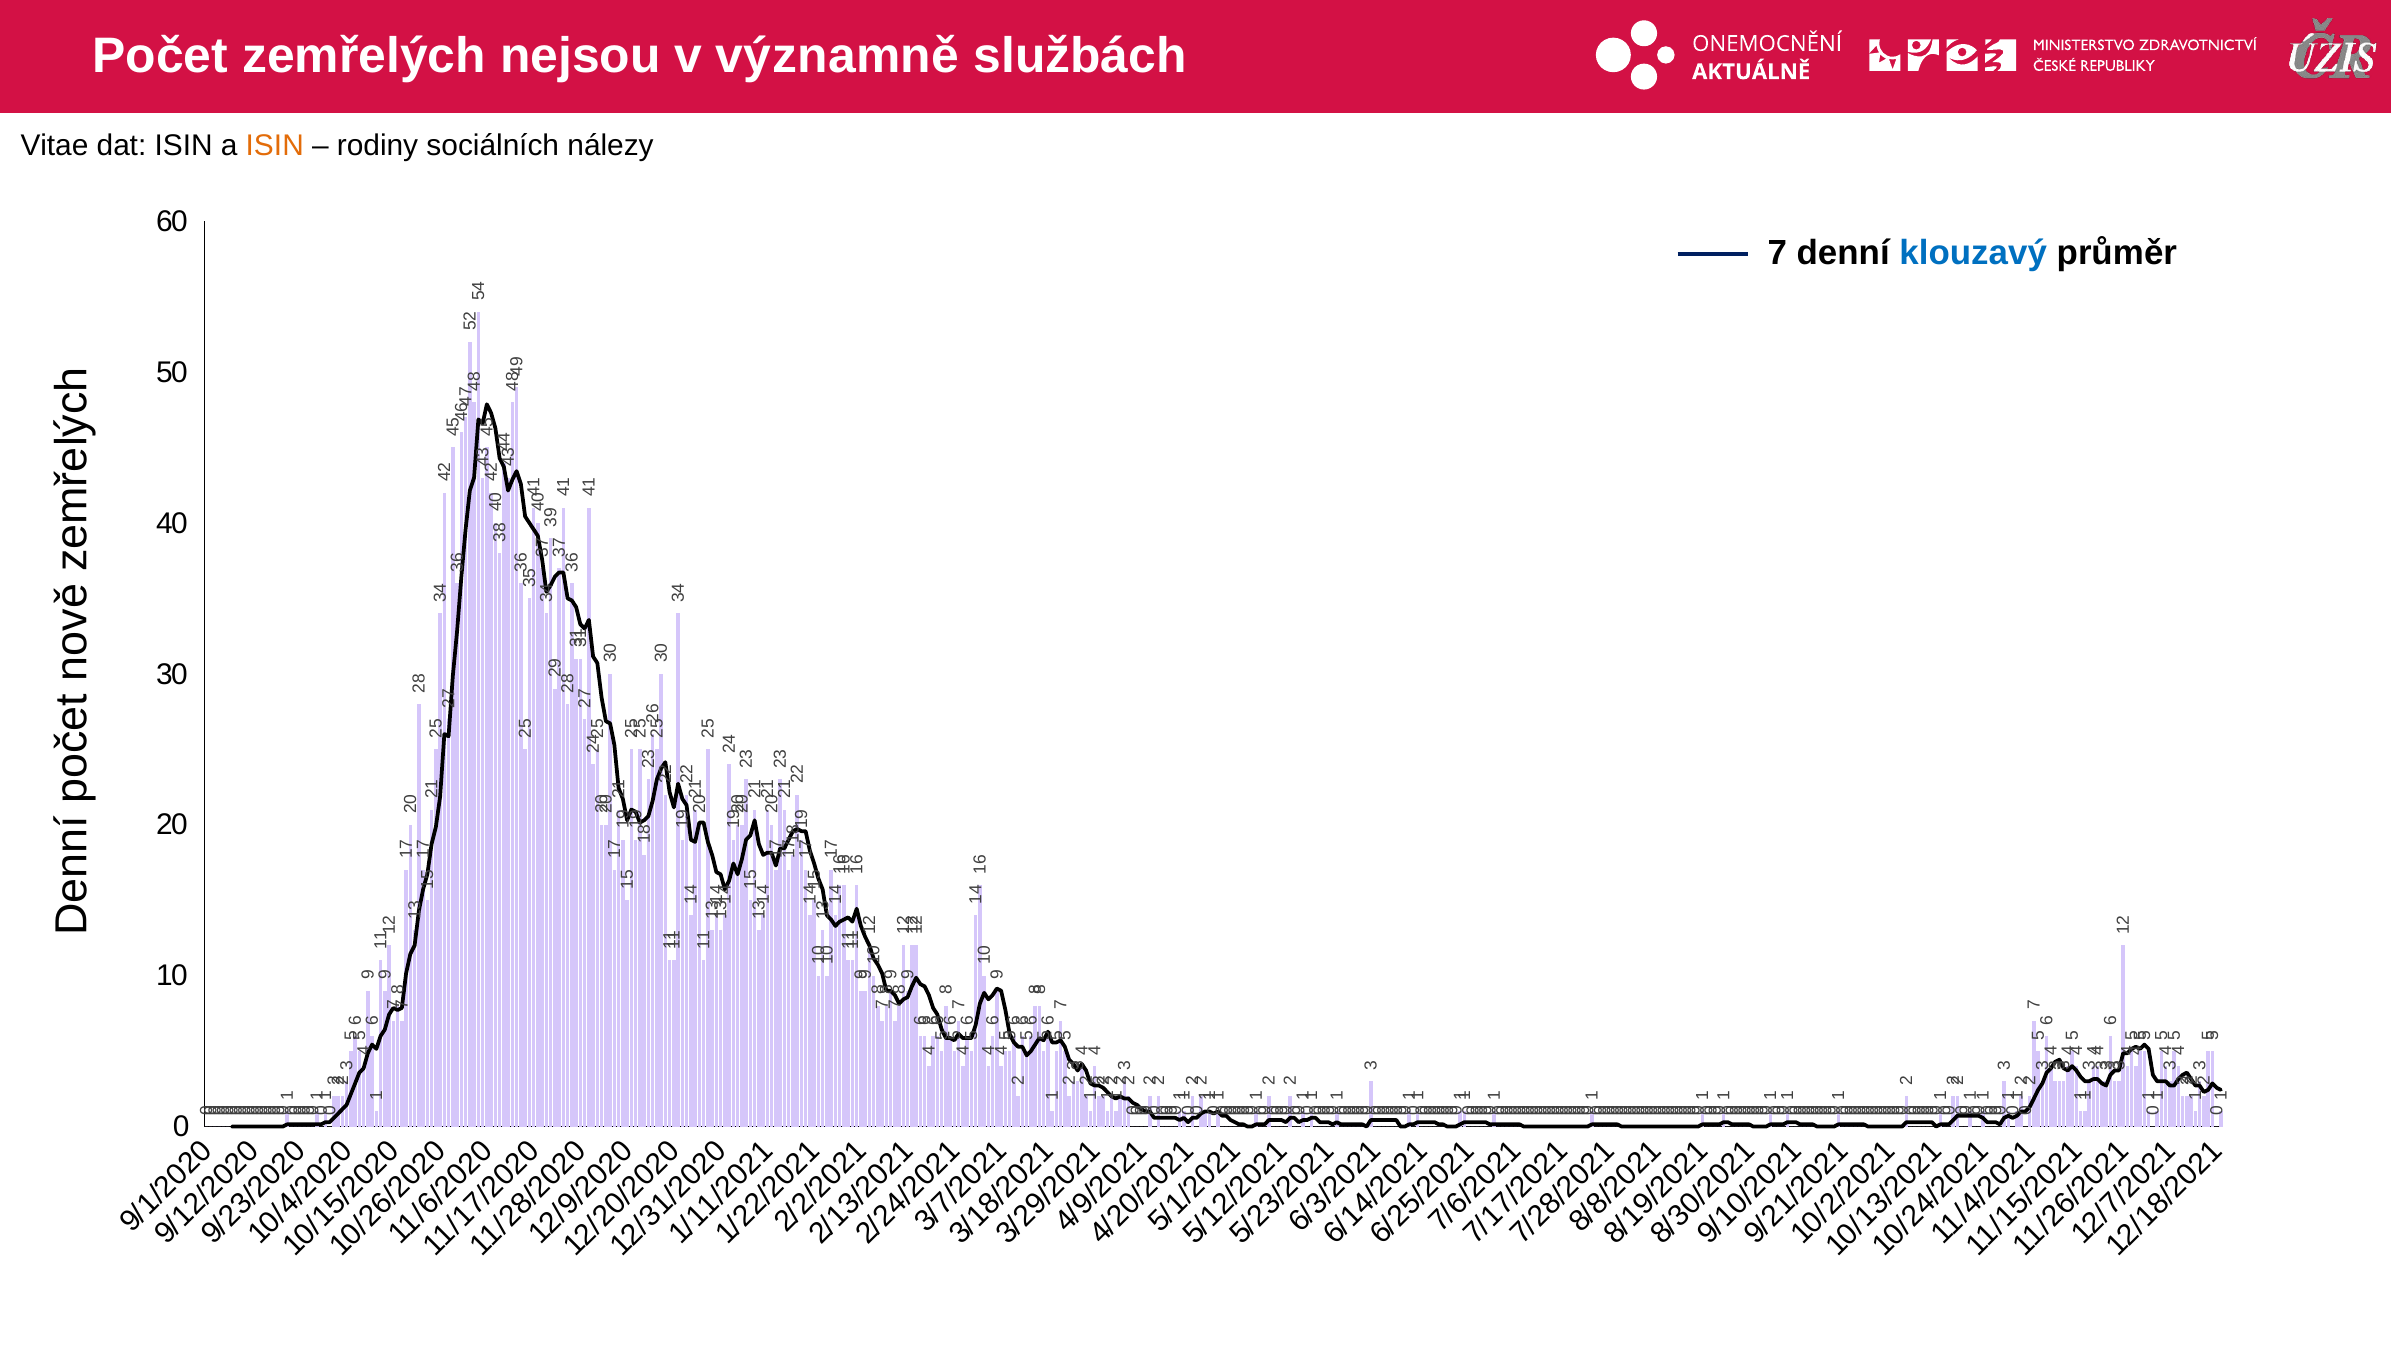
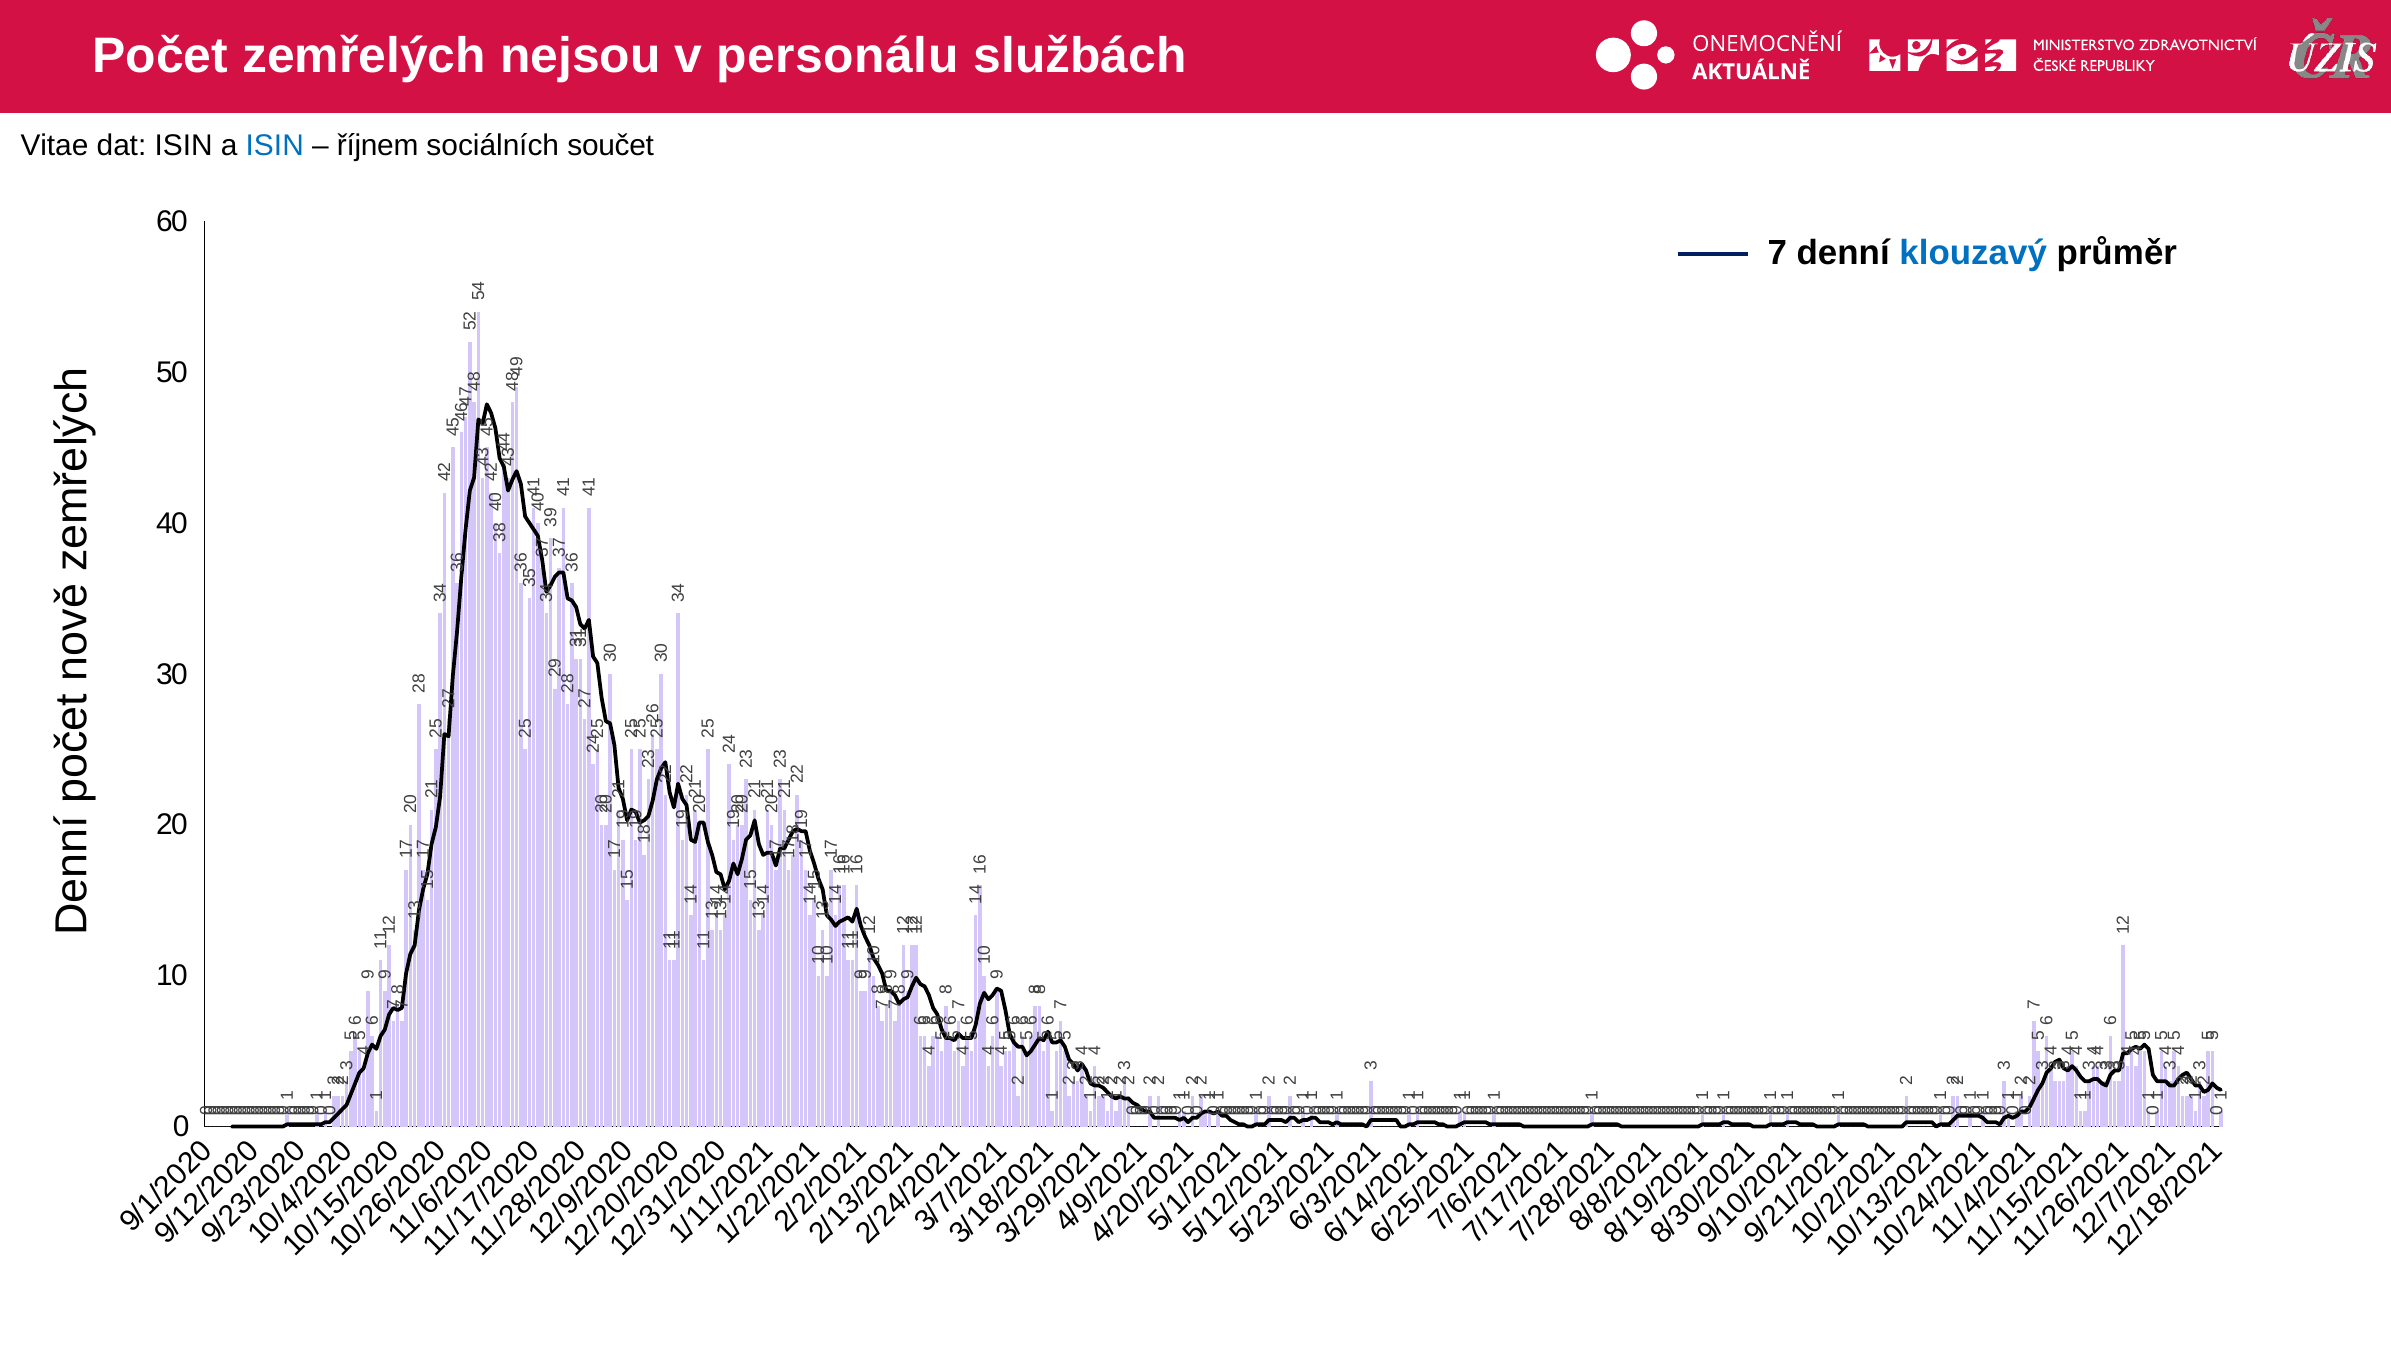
významně: významně -> personálu (838, 56)
ISIN colour: orange -> blue (275, 146)
rodiny: rodiny -> říjnem (378, 146)
nálezy: nálezy -> součet (611, 146)
